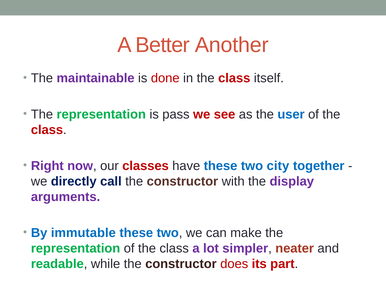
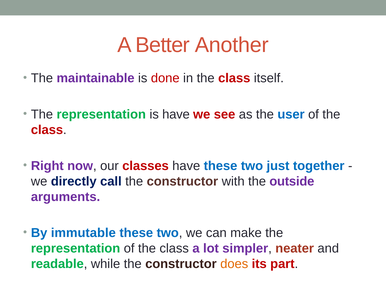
is pass: pass -> have (176, 114)
city: city -> just (278, 166)
display: display -> outside (292, 181)
does colour: red -> orange (234, 263)
